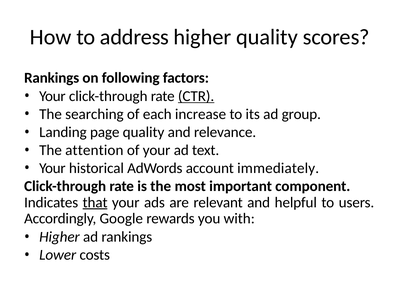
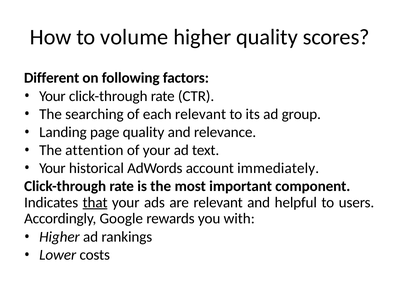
address: address -> volume (134, 37)
Rankings: Rankings -> Different (52, 78)
CTR underline: present -> none (196, 96)
each increase: increase -> relevant (201, 114)
